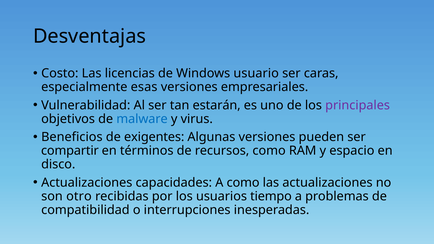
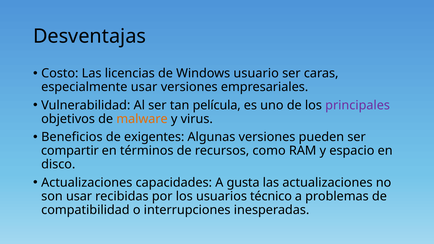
especialmente esas: esas -> usar (144, 87)
estarán: estarán -> película (217, 105)
malware colour: blue -> orange (142, 119)
A como: como -> gusta (243, 183)
son otro: otro -> usar (79, 196)
tiempo: tiempo -> técnico (271, 196)
